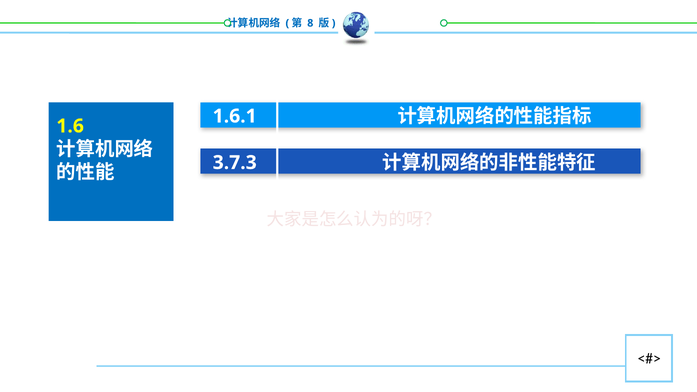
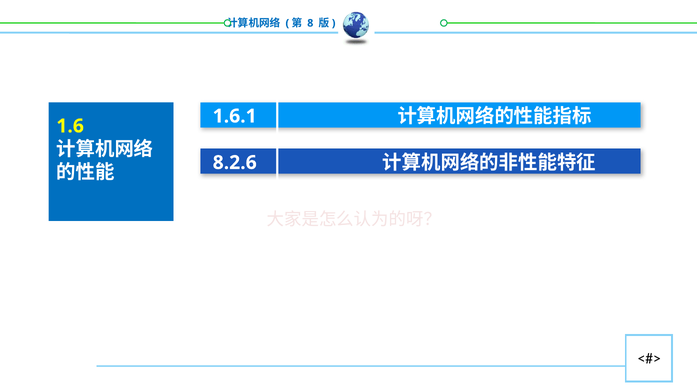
3.7.3: 3.7.3 -> 8.2.6 (235, 163)
